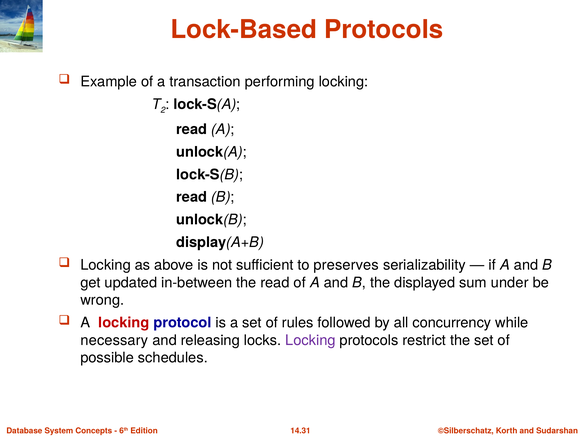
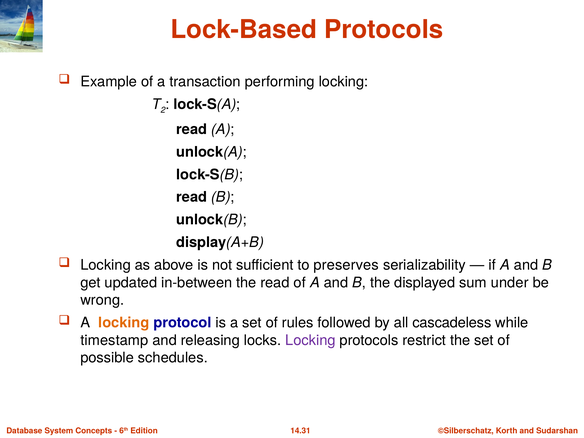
locking colour: red -> orange (124, 323)
concurrency: concurrency -> cascadeless (452, 323)
necessary: necessary -> timestamp (114, 340)
